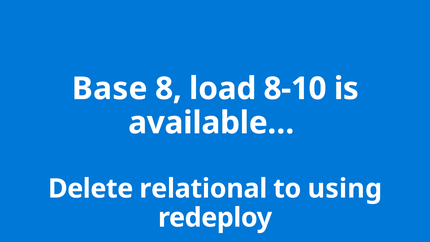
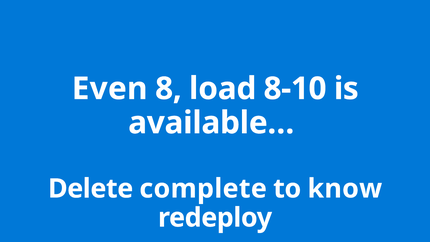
Base: Base -> Even (110, 89)
relational: relational -> complete (203, 189)
using: using -> know (345, 189)
